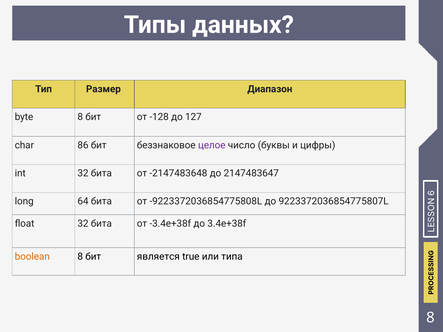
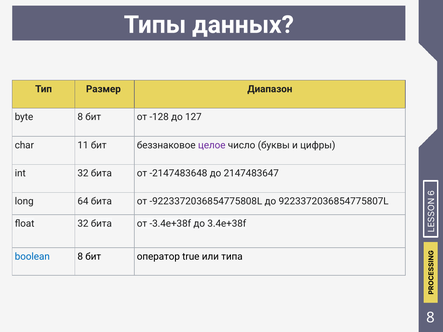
86: 86 -> 11 (83, 145)
boolean colour: orange -> blue (32, 257)
является: является -> оператор (158, 257)
